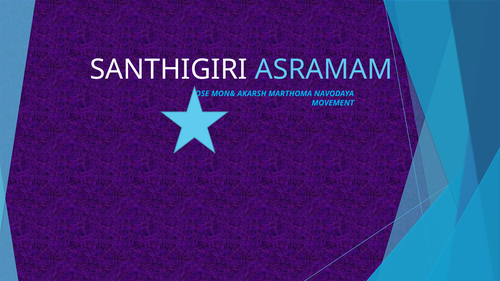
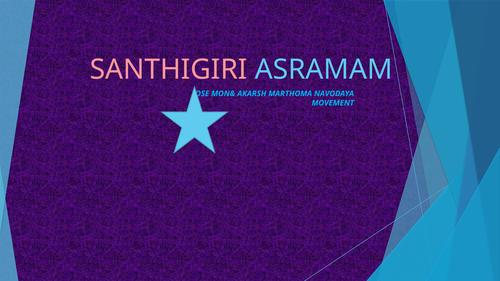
SANTHIGIRI colour: white -> pink (169, 70)
